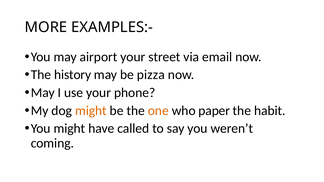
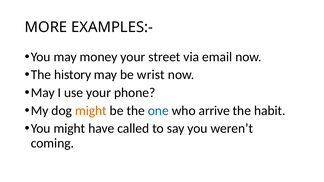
airport: airport -> money (99, 57)
pizza: pizza -> wrist (151, 75)
one colour: orange -> blue (158, 111)
paper: paper -> arrive (214, 111)
